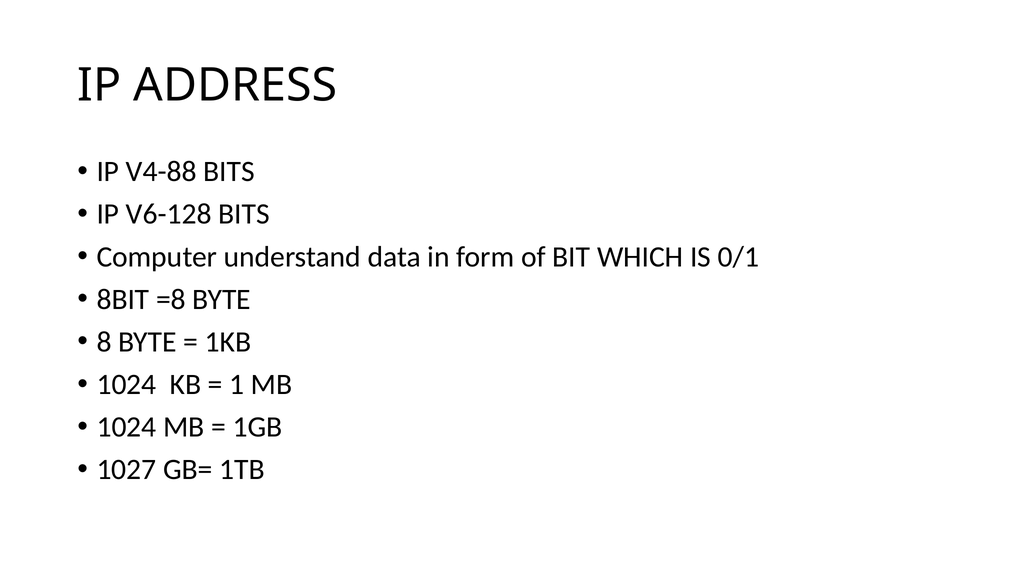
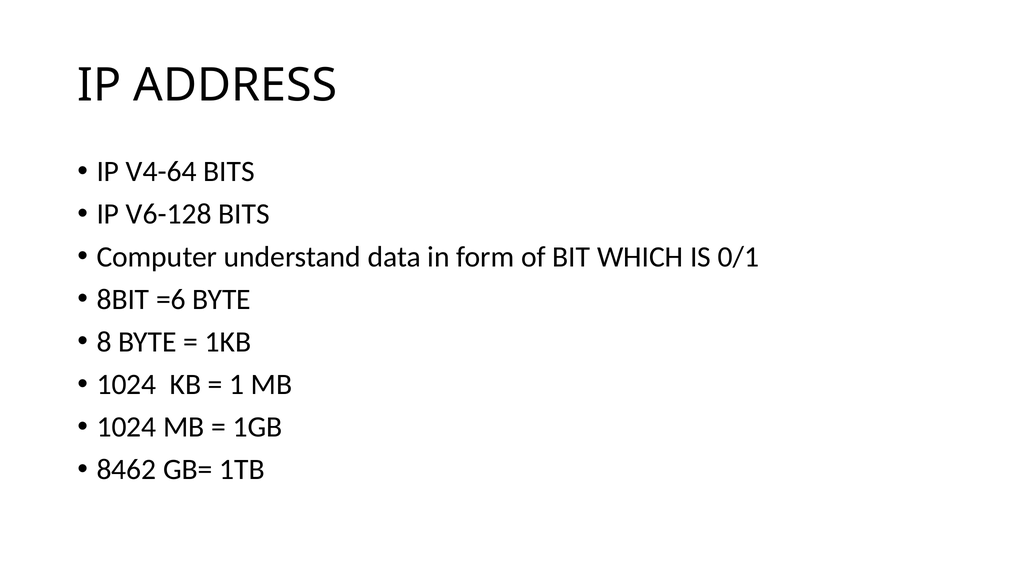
V4-88: V4-88 -> V4-64 (161, 172)
=8: =8 -> =6 (171, 300)
1027: 1027 -> 8462 (126, 470)
